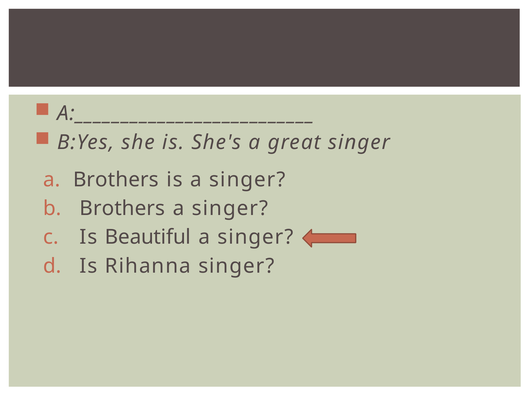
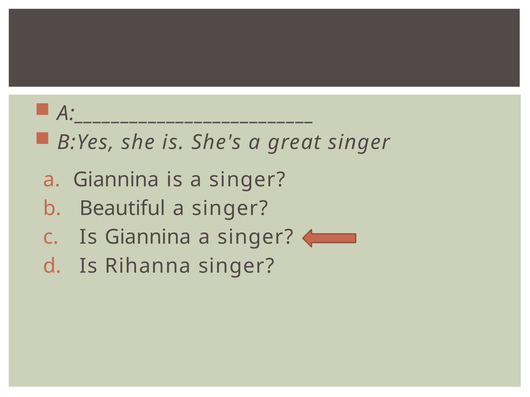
a Brothers: Brothers -> Giannina (116, 180)
Brothers: Brothers -> Beautiful (122, 209)
Is Beautiful: Beautiful -> Giannina (148, 237)
